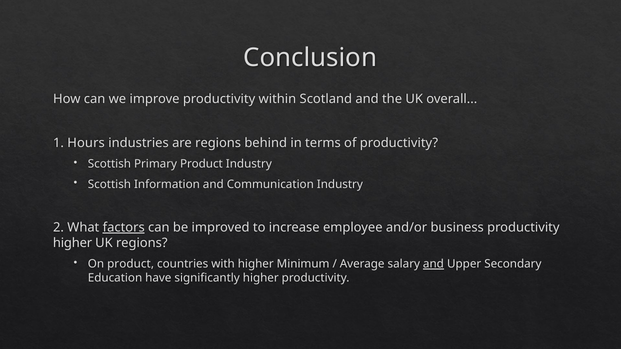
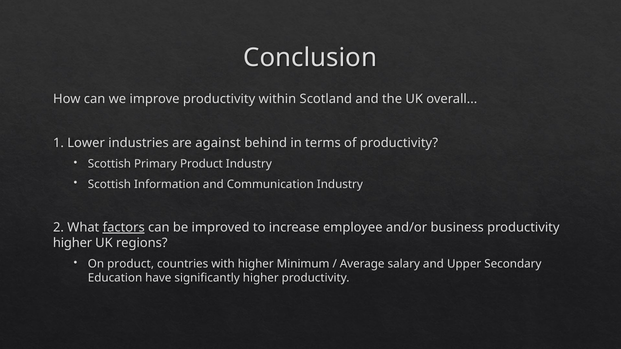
Hours: Hours -> Lower (86, 143)
are regions: regions -> against (218, 143)
and underline: present -> none (433, 264)
